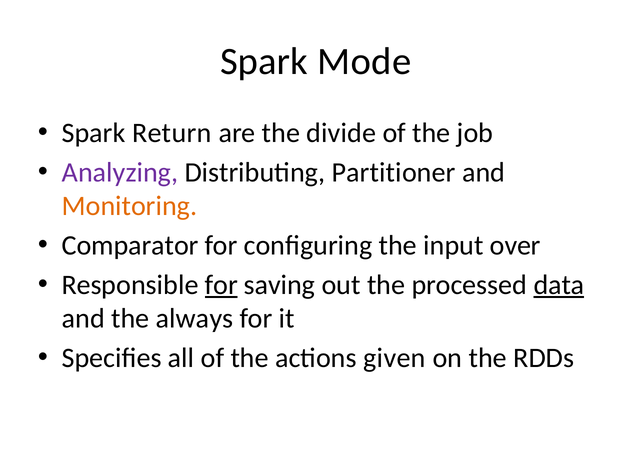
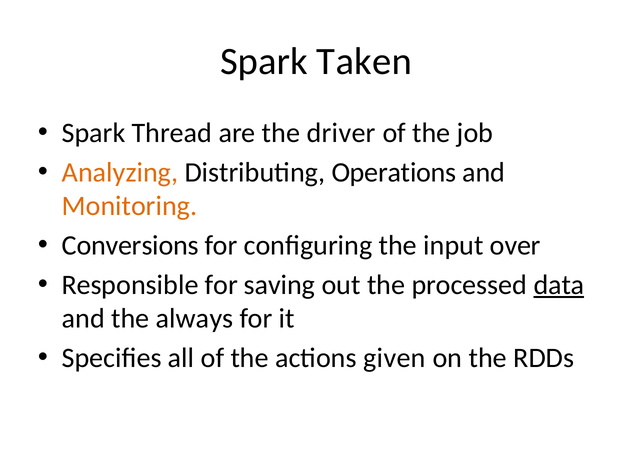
Mode: Mode -> Taken (364, 61)
Return: Return -> Thread (172, 133)
divide: divide -> driver (341, 133)
Analyzing colour: purple -> orange (120, 172)
Partitioner: Partitioner -> Operations (394, 172)
Comparator: Comparator -> Conversions (130, 245)
for underline: present -> none (221, 285)
